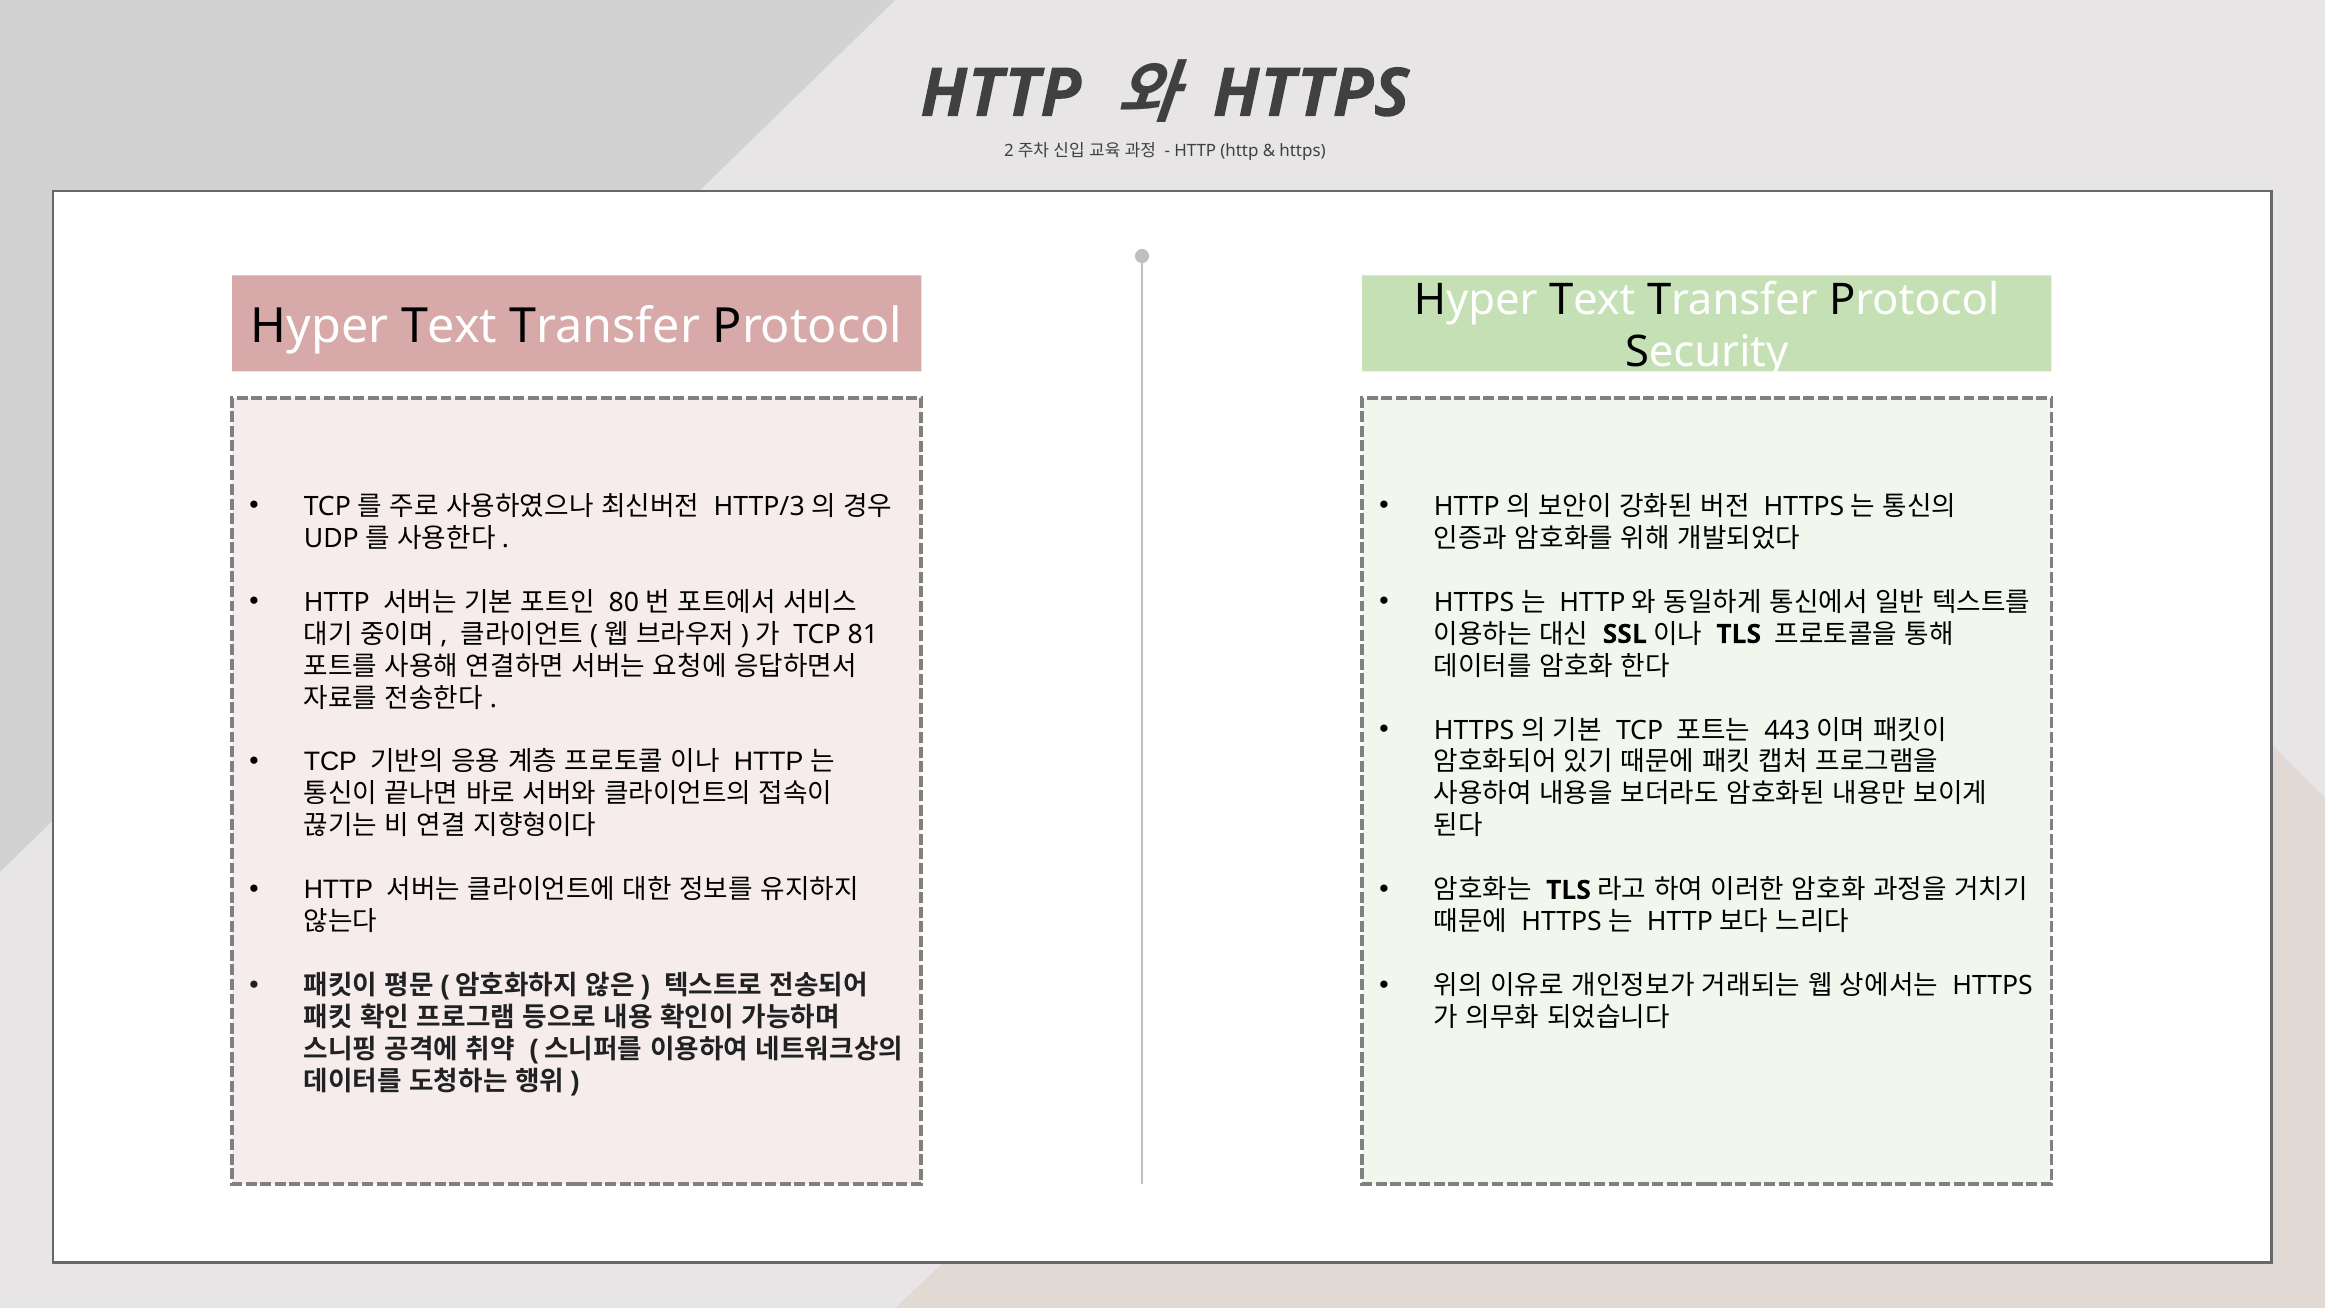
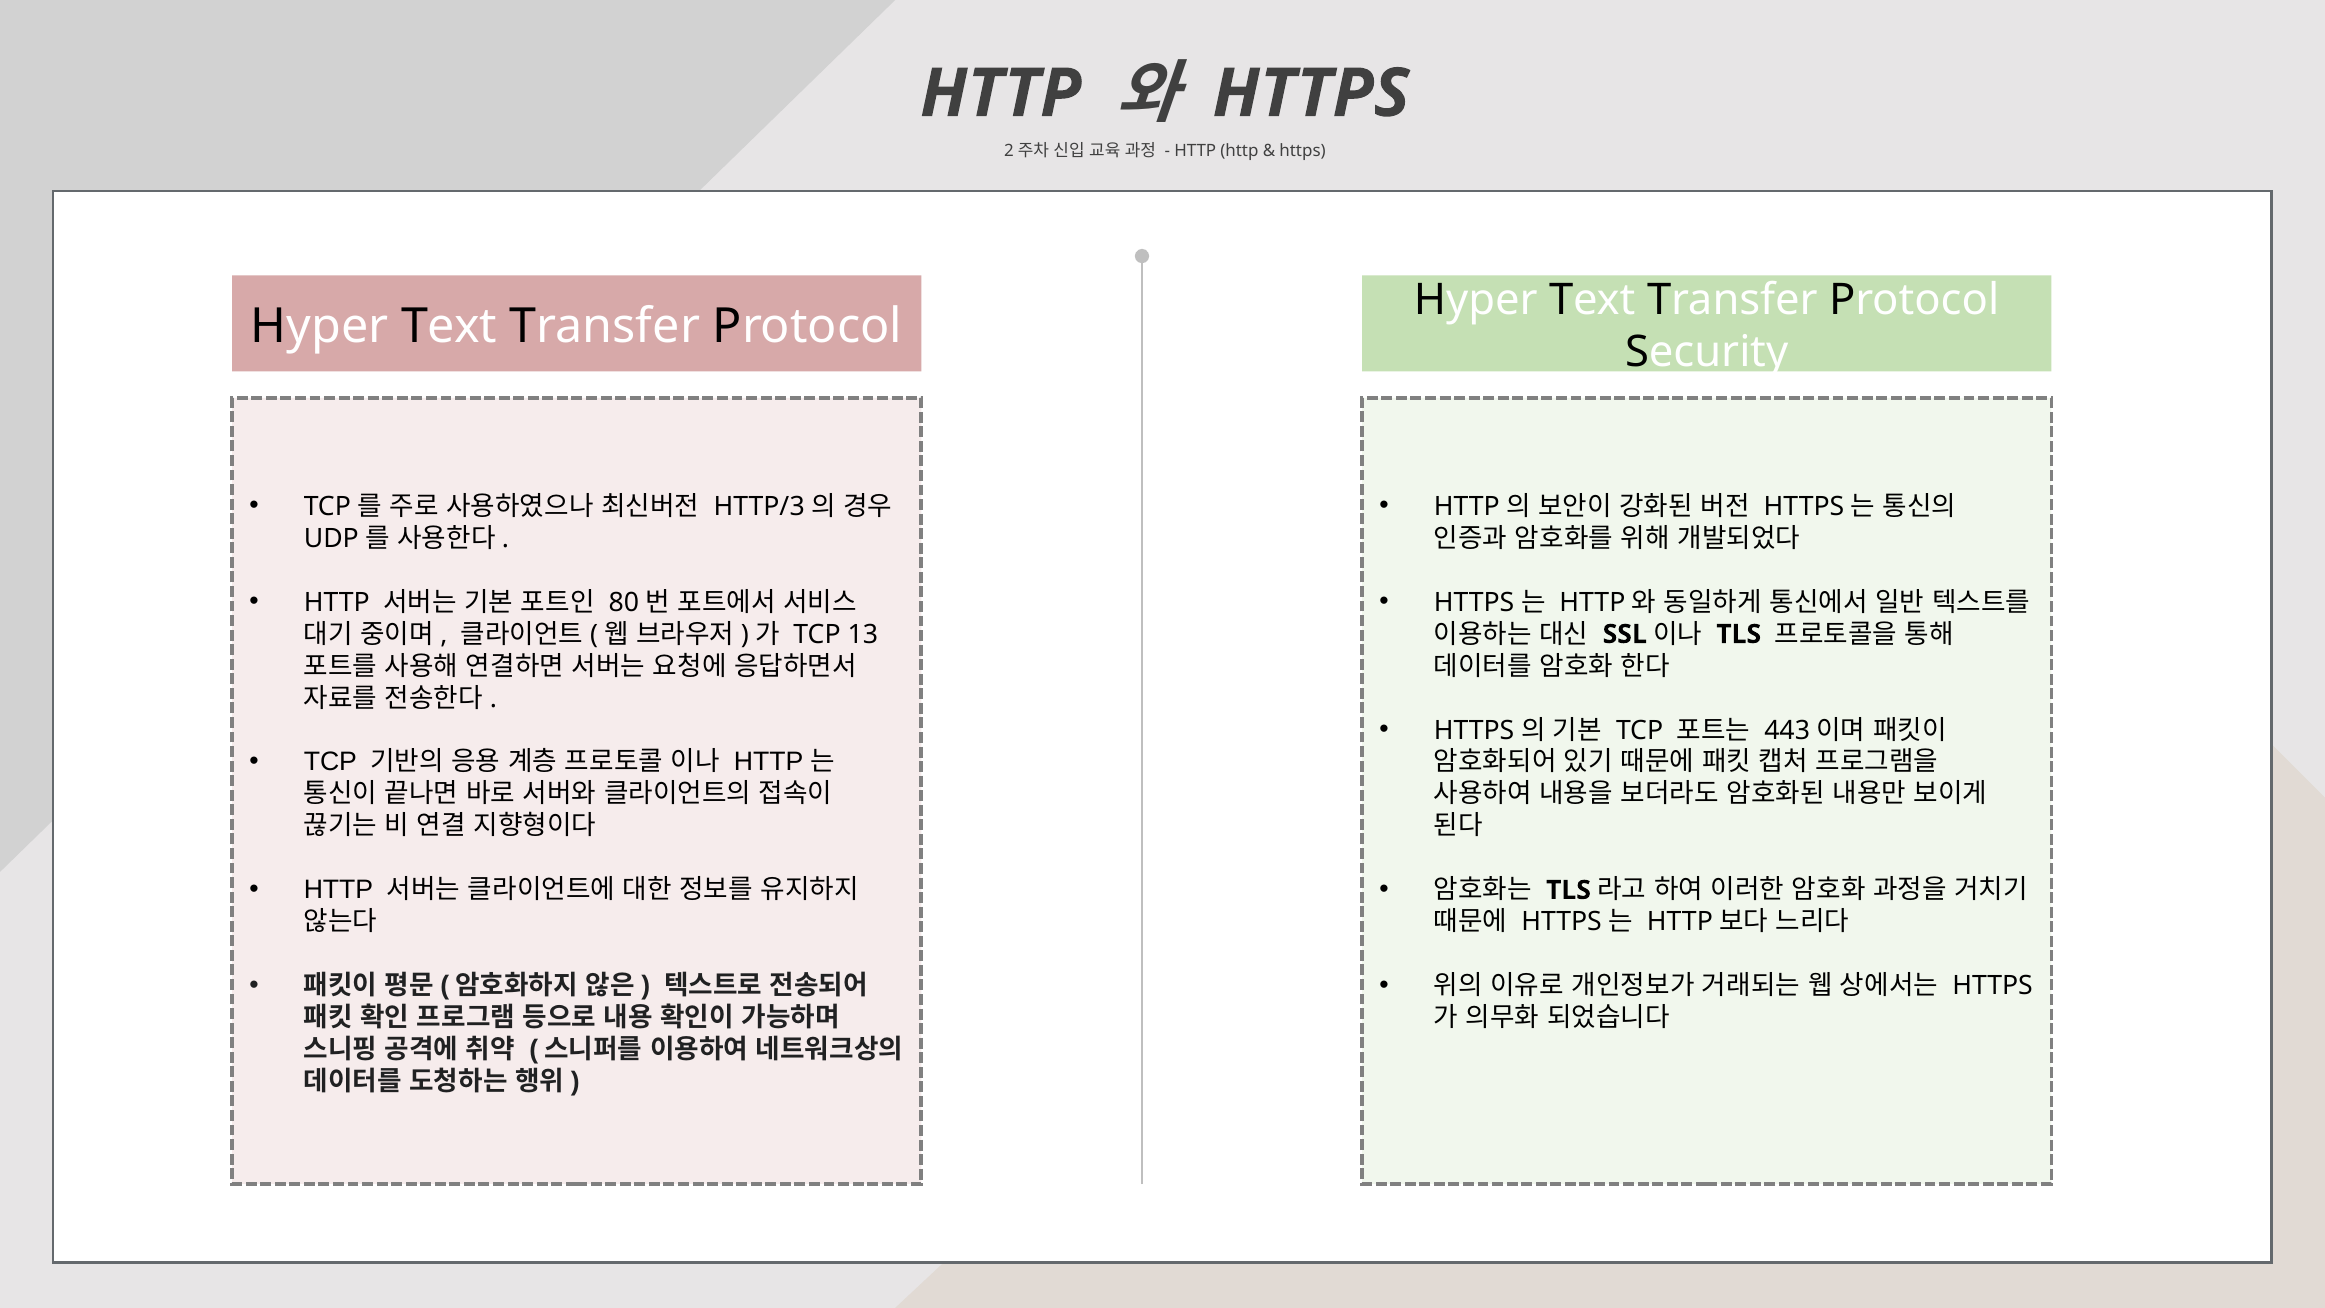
81: 81 -> 13 (863, 634)
